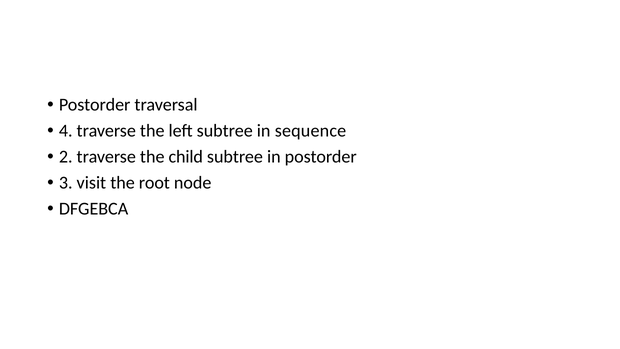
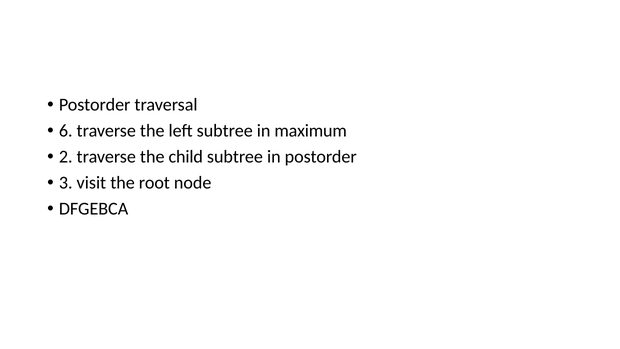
4: 4 -> 6 (66, 131)
sequence: sequence -> maximum (311, 131)
